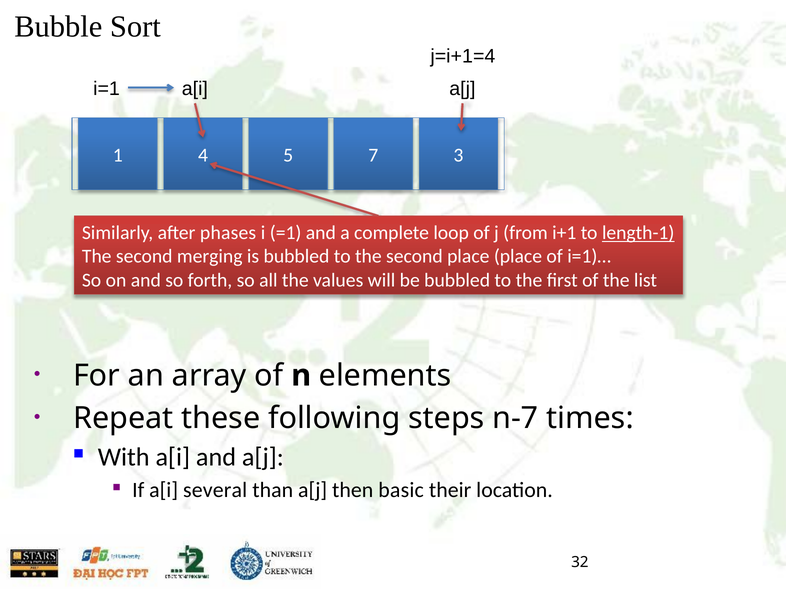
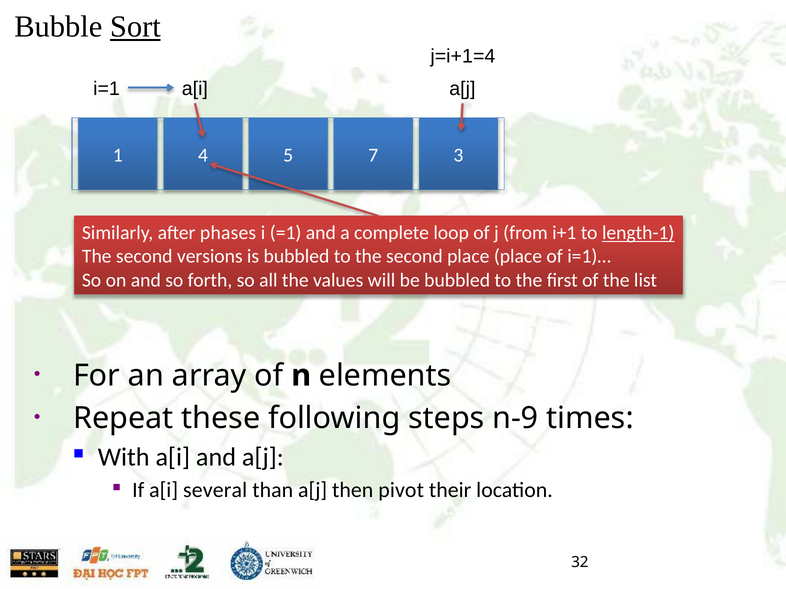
Sort underline: none -> present (135, 27)
merging: merging -> versions (210, 257)
n-7: n-7 -> n-9 (515, 419)
basic: basic -> pivot (401, 491)
